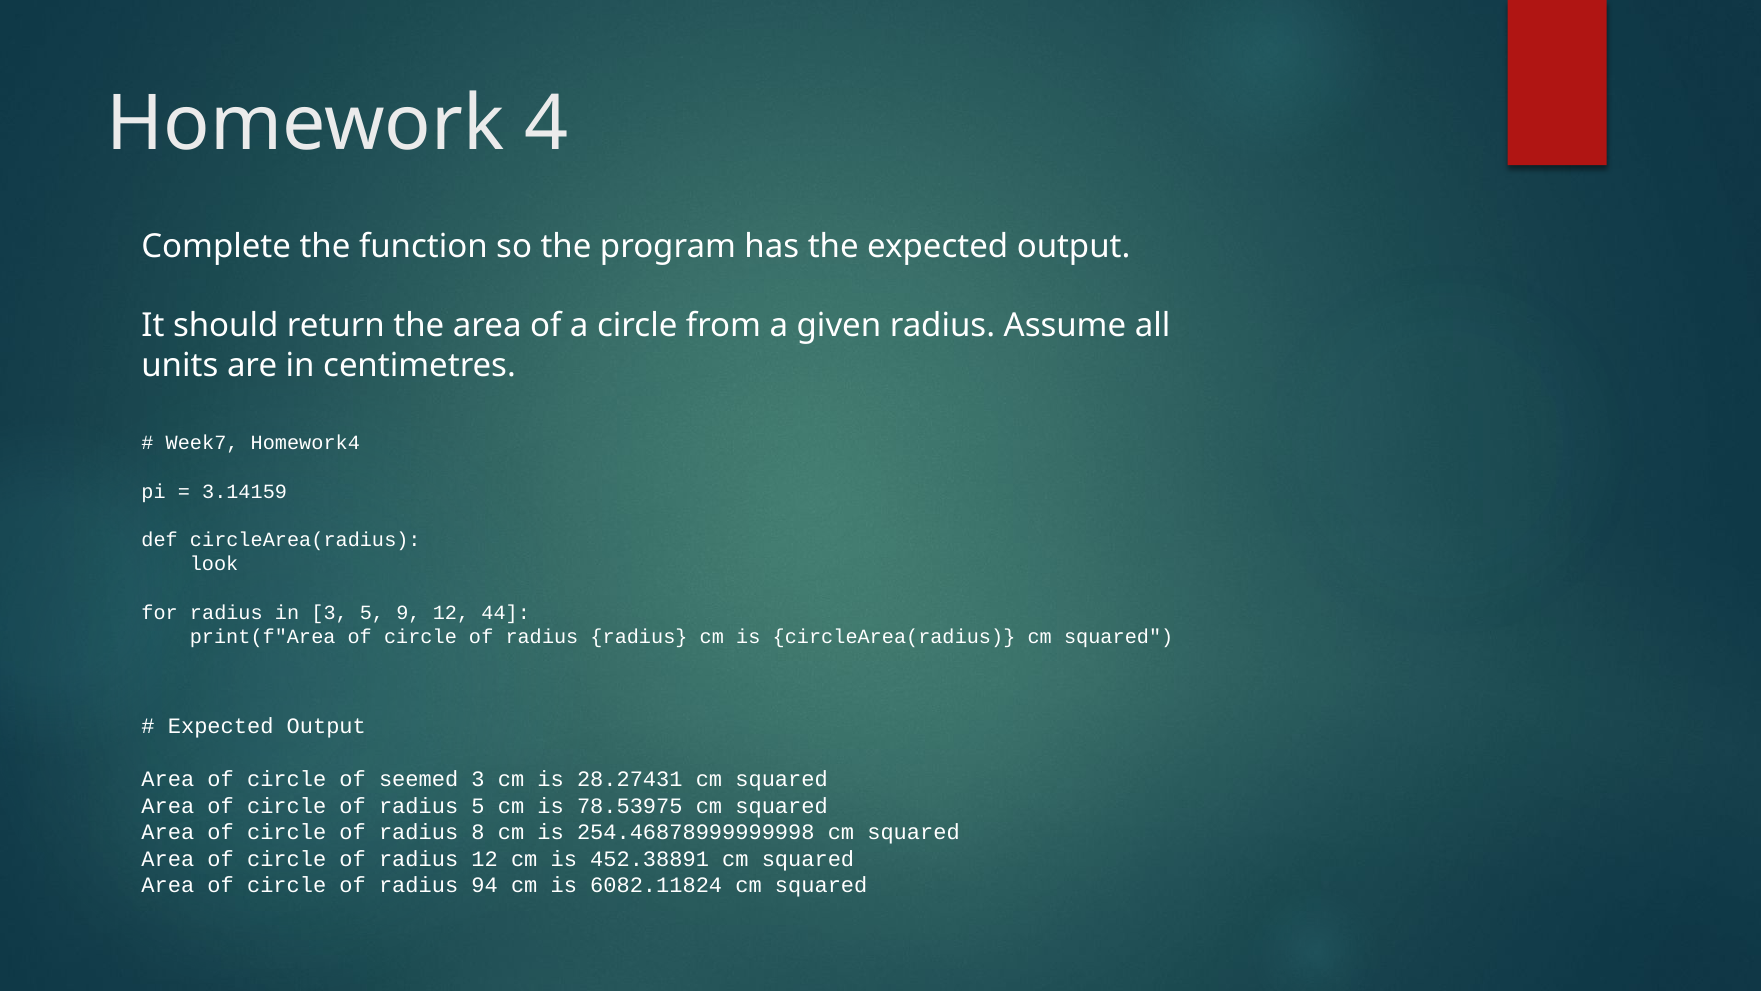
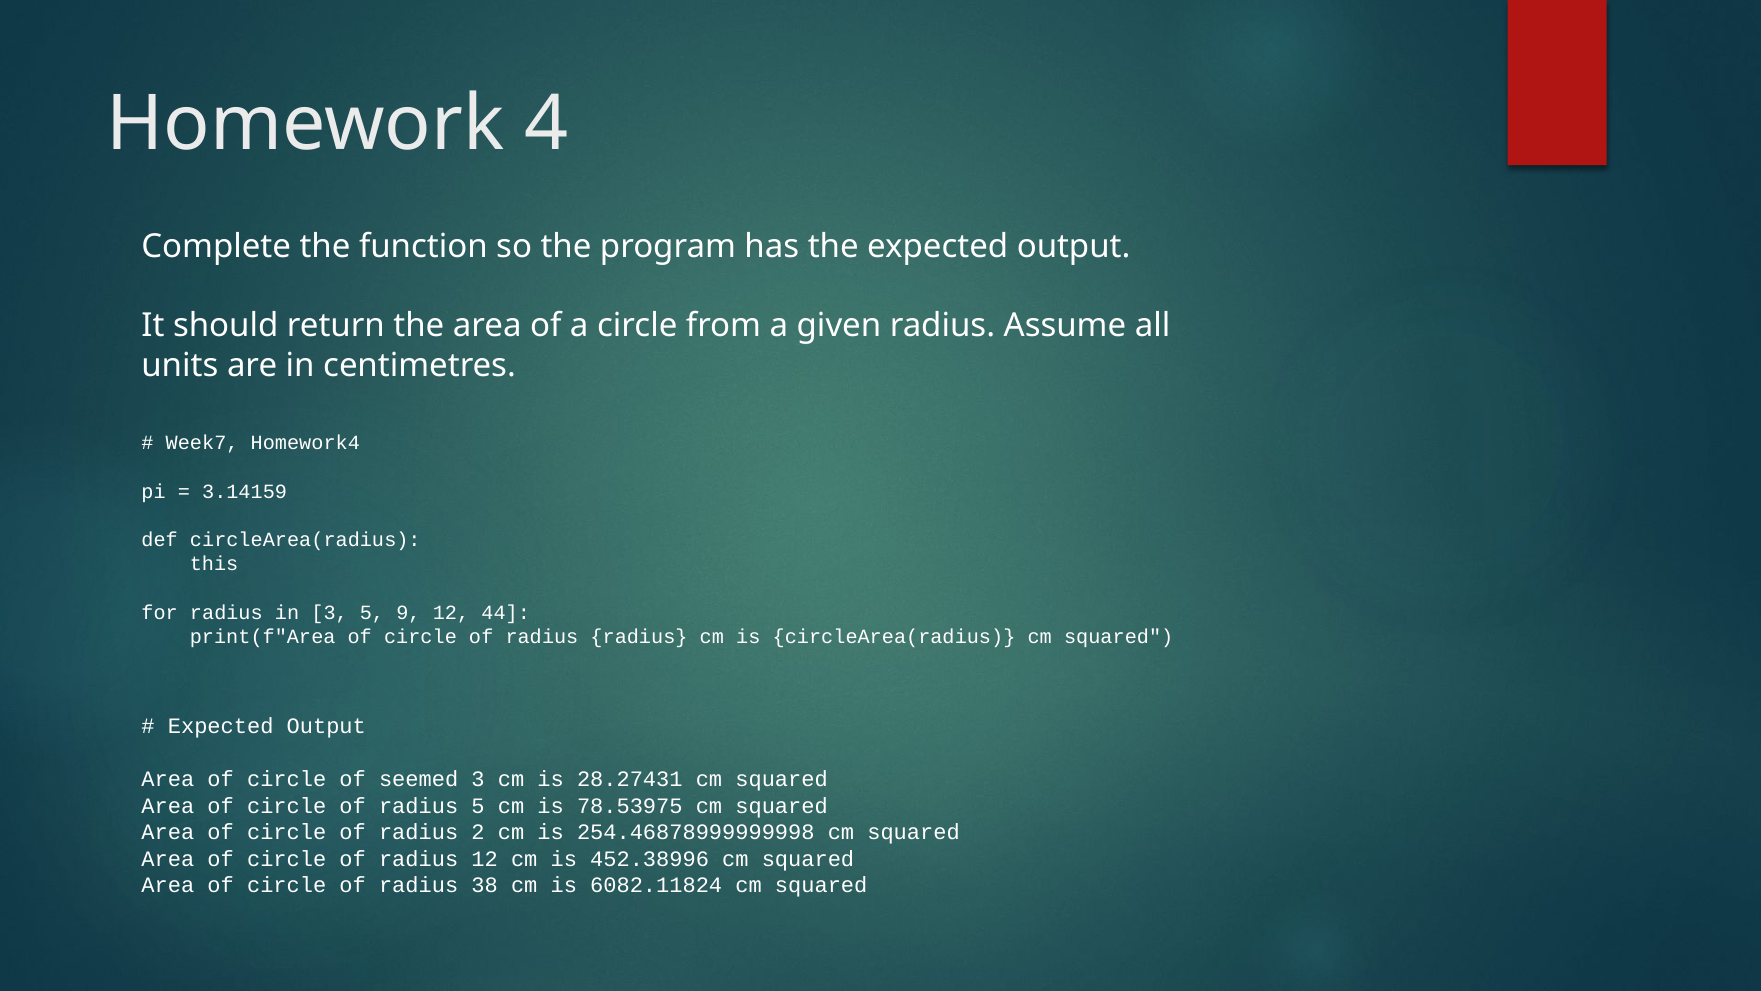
look: look -> this (214, 564)
8: 8 -> 2 (478, 832)
452.38891: 452.38891 -> 452.38996 (650, 858)
94: 94 -> 38 (485, 885)
